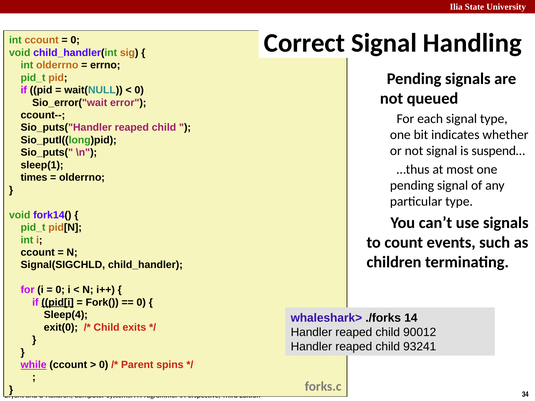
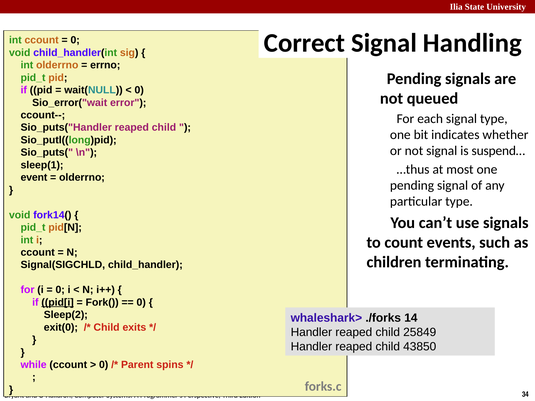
times: times -> event (34, 178)
Sleep(4: Sleep(4 -> Sleep(2 (66, 315)
90012: 90012 -> 25849 (420, 333)
93241: 93241 -> 43850 (420, 347)
while underline: present -> none (34, 365)
